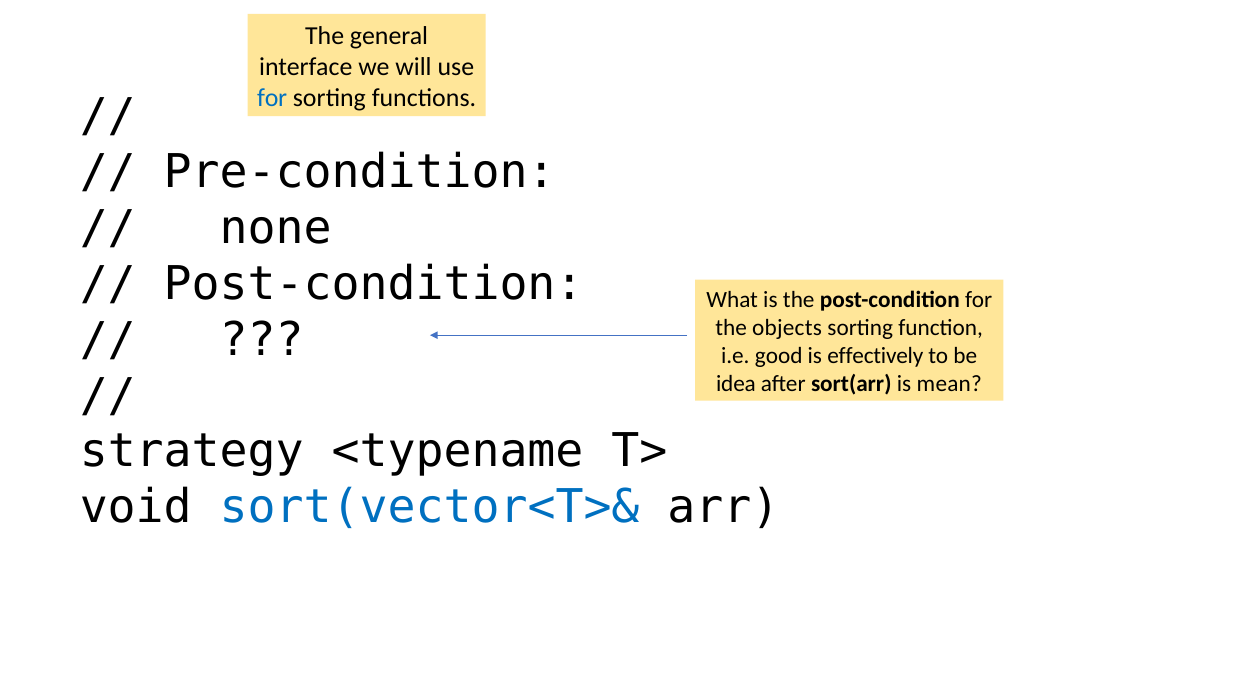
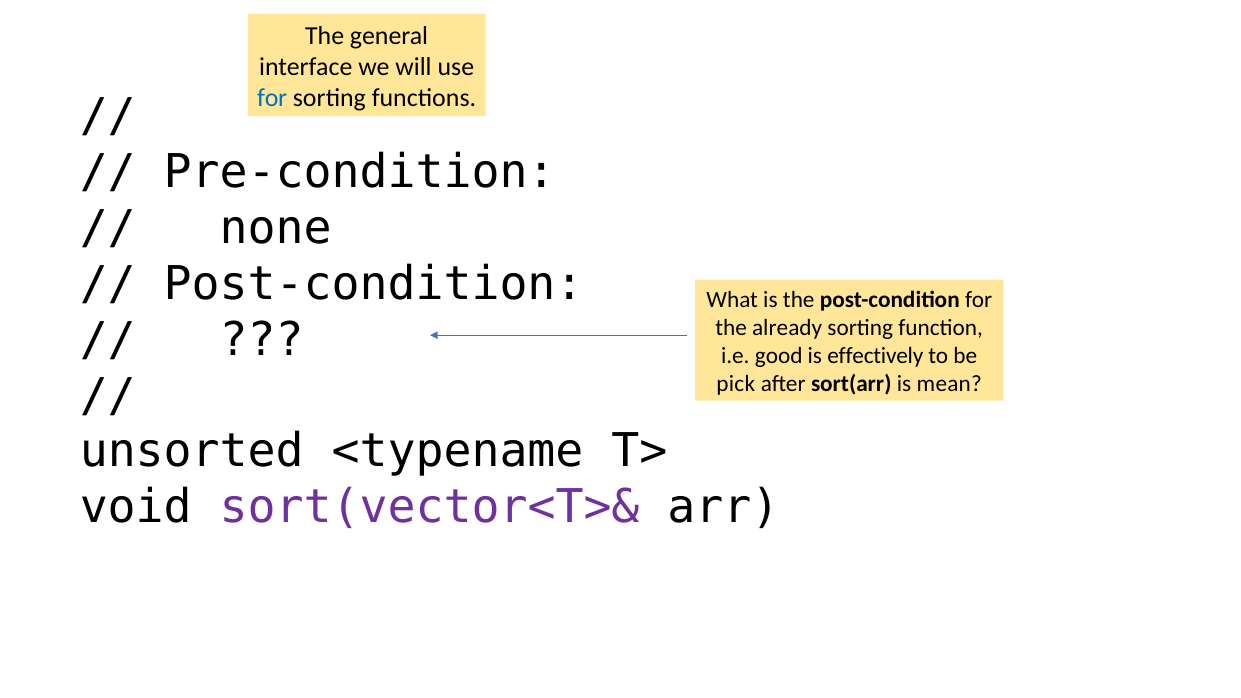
objects: objects -> already (787, 328)
idea: idea -> pick (736, 384)
strategy: strategy -> unsorted (192, 452)
sort(vector<T>& colour: blue -> purple (430, 507)
